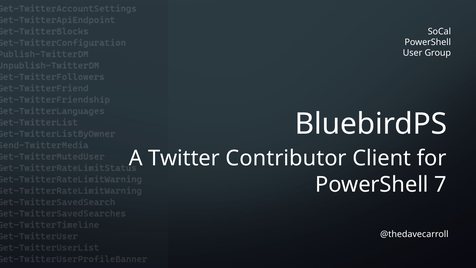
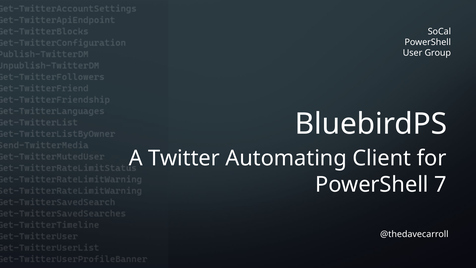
Contributor: Contributor -> Automating (286, 158)
